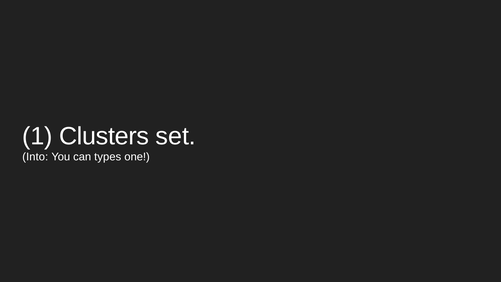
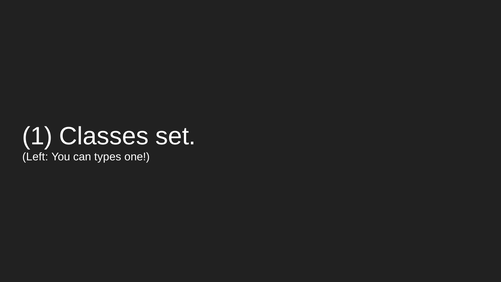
Clusters: Clusters -> Classes (104, 136)
Into: Into -> Left (35, 157)
